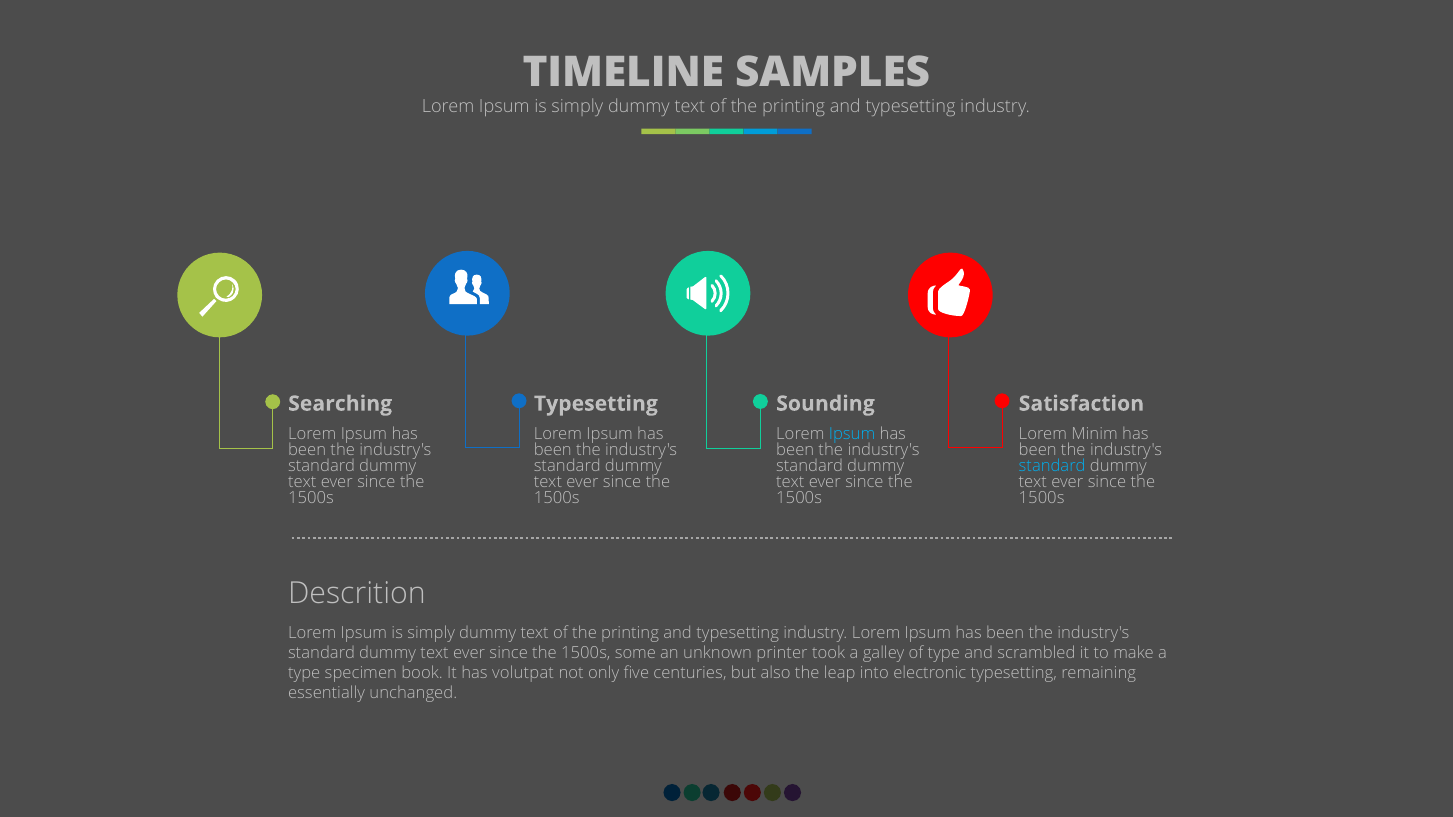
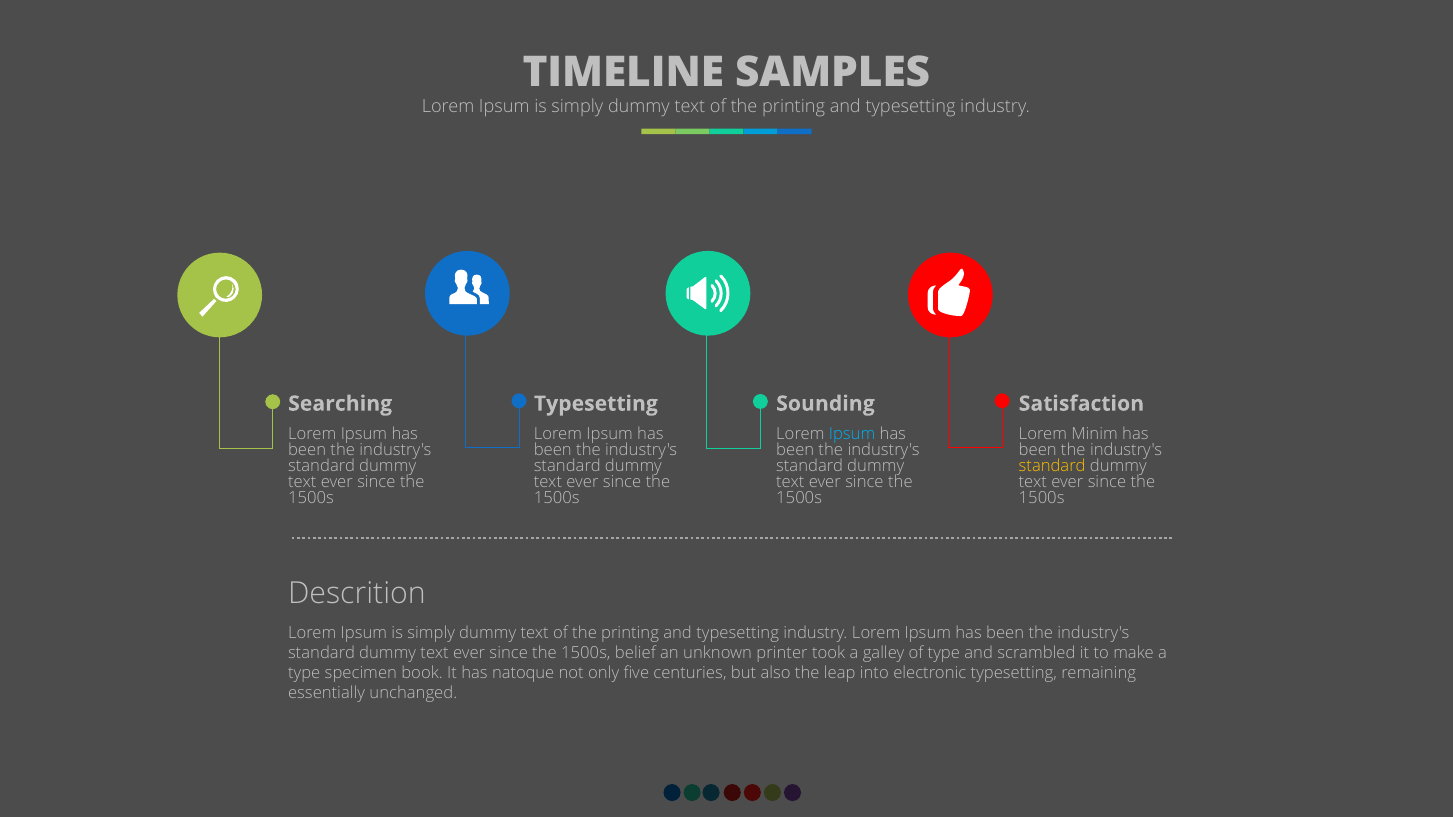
standard colour: light blue -> yellow (1052, 467)
some: some -> belief (635, 653)
volutpat: volutpat -> natoque (523, 673)
